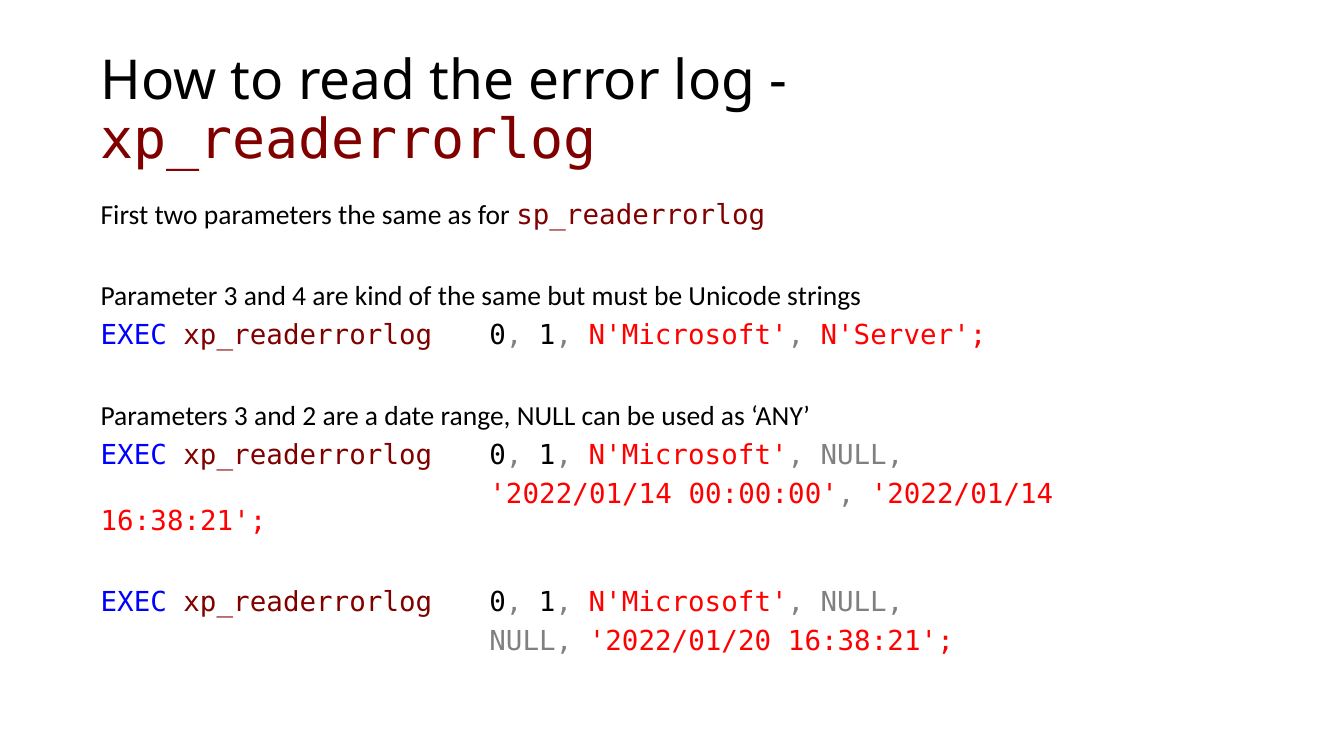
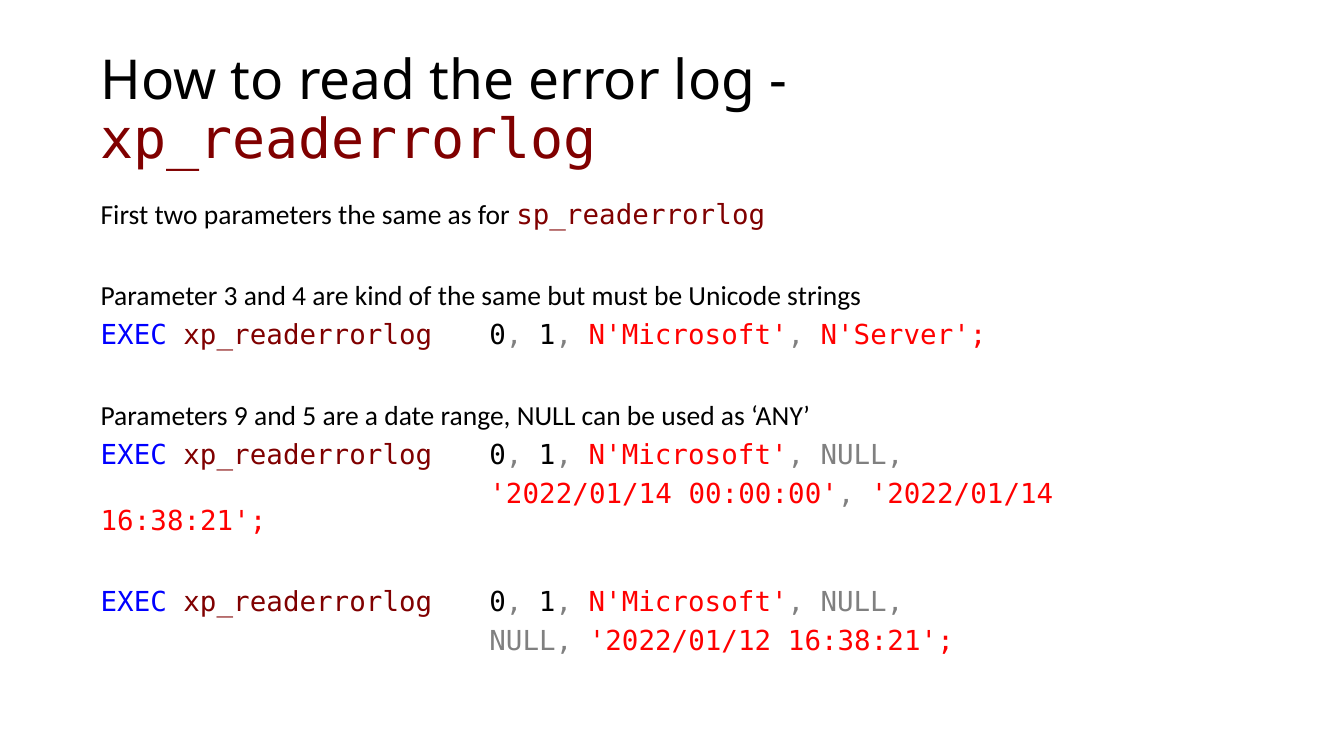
Parameters 3: 3 -> 9 (241, 416)
2: 2 -> 5 (309, 416)
2022/01/20: 2022/01/20 -> 2022/01/12 (680, 641)
